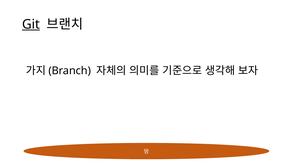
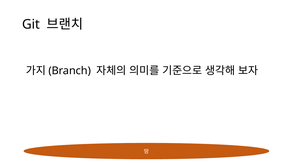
Git underline: present -> none (31, 24)
